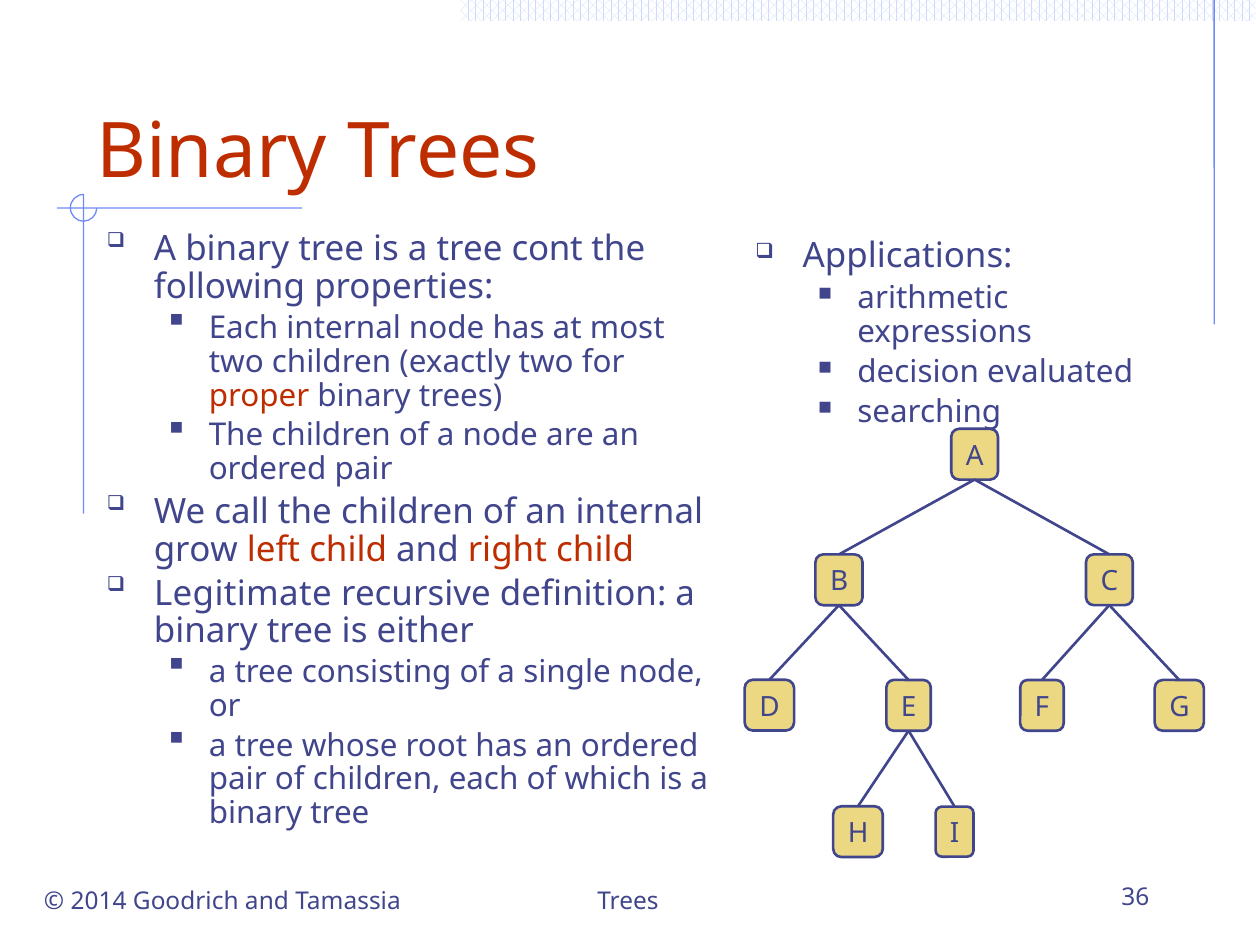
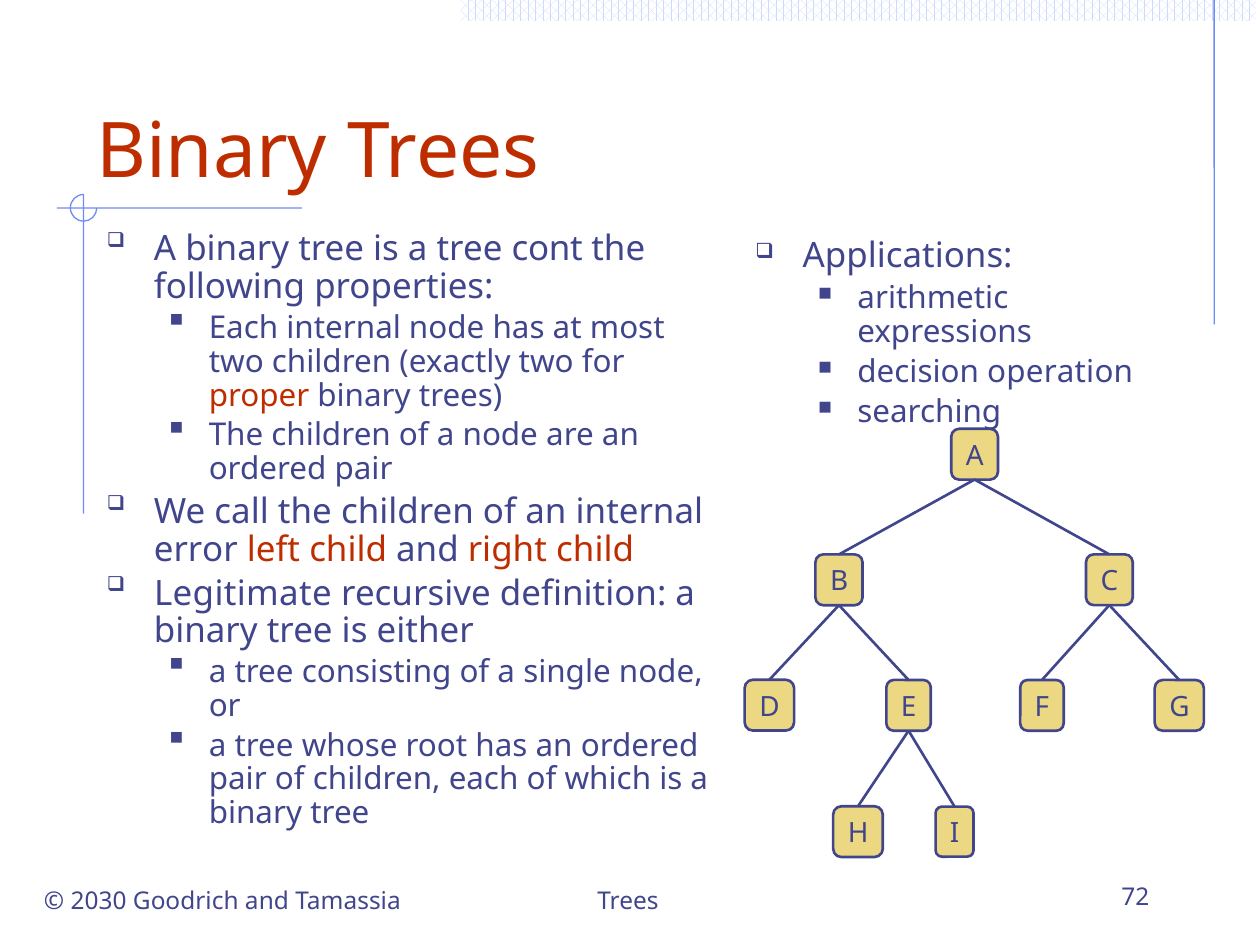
evaluated: evaluated -> operation (1060, 372)
grow: grow -> error (196, 550)
2014: 2014 -> 2030 (99, 902)
36: 36 -> 72 (1135, 898)
